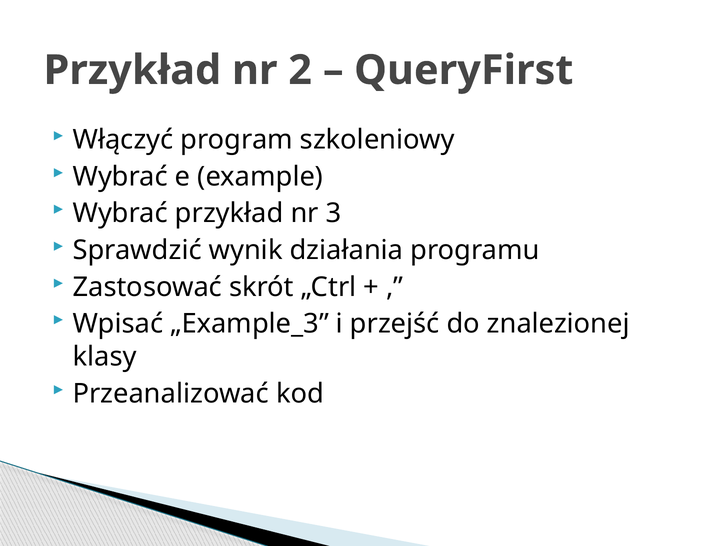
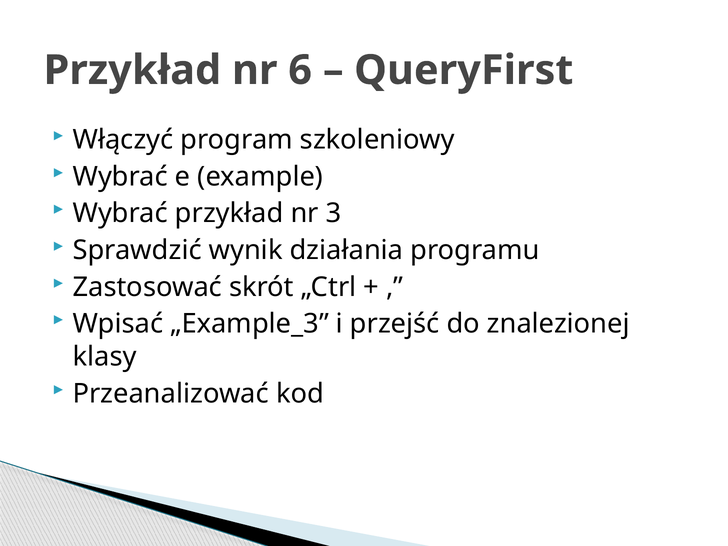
2: 2 -> 6 (300, 70)
